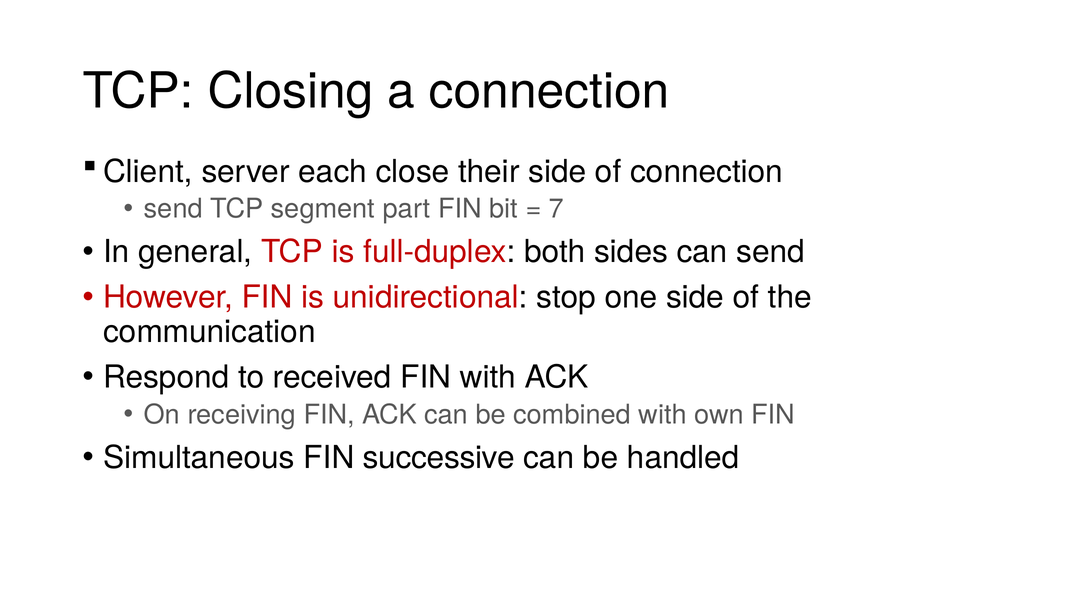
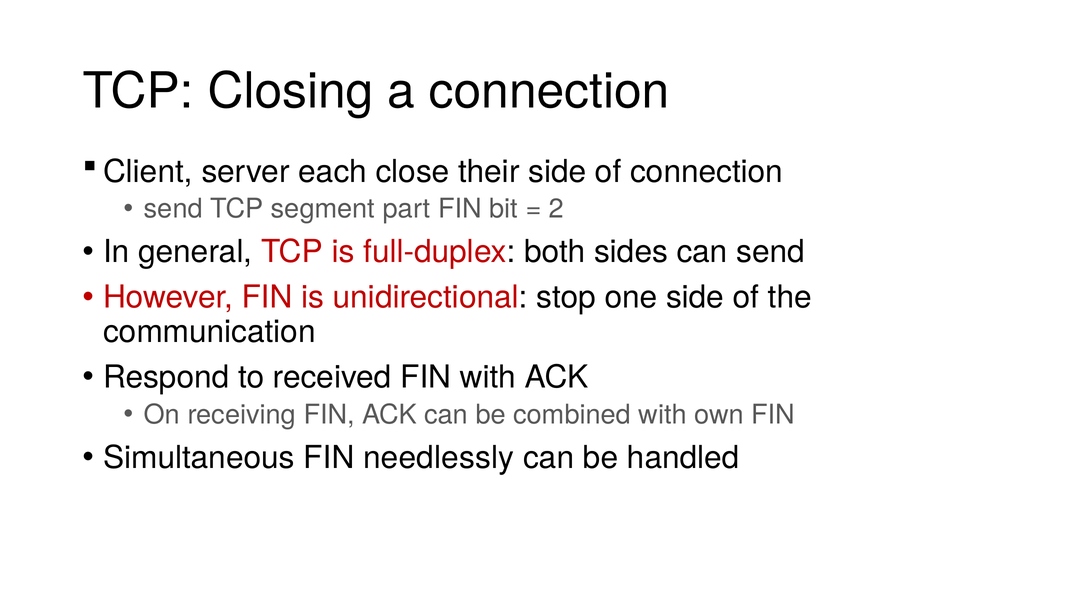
7: 7 -> 2 (556, 209)
successive: successive -> needlessly (439, 457)
